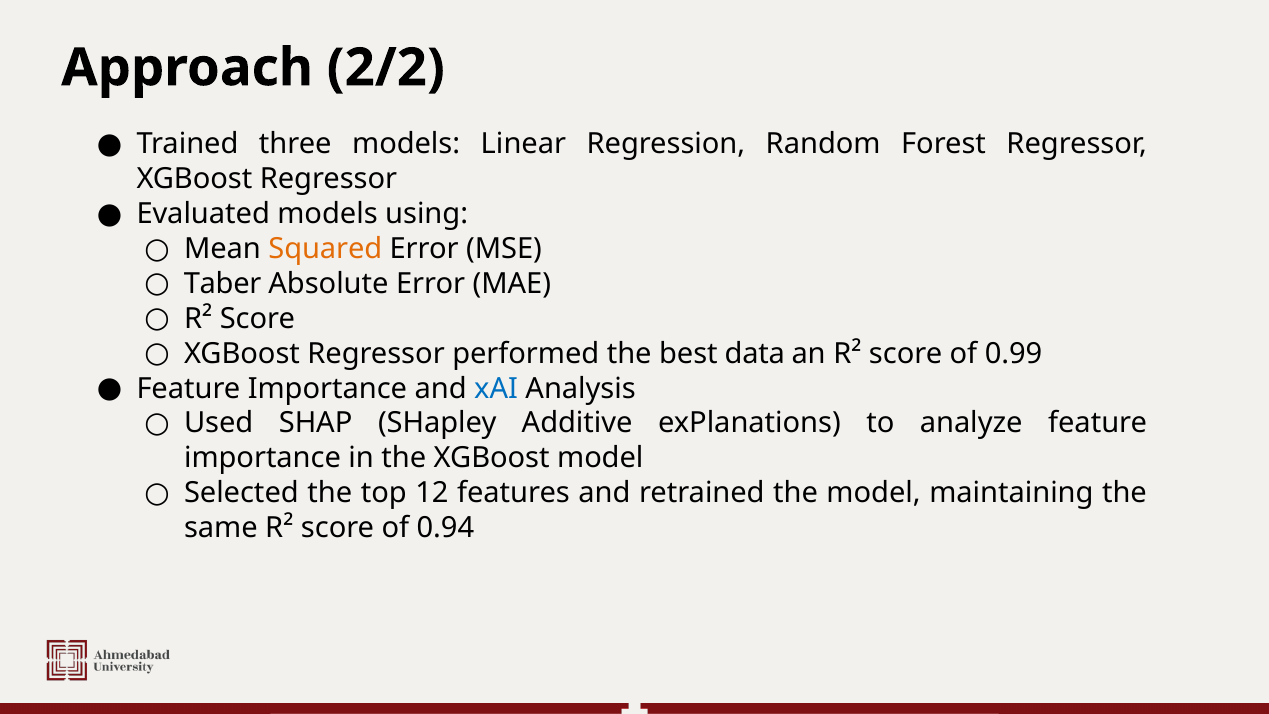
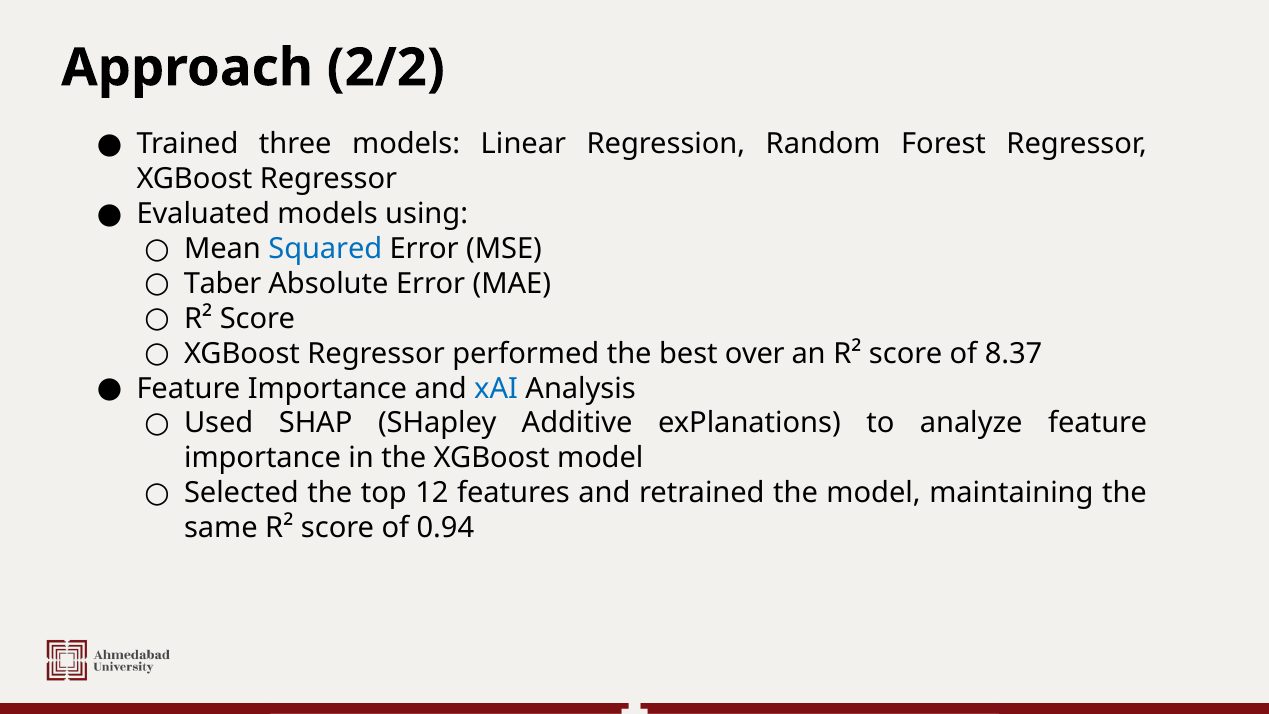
Squared colour: orange -> blue (325, 249)
data: data -> over (755, 353)
0.99: 0.99 -> 8.37 (1014, 353)
